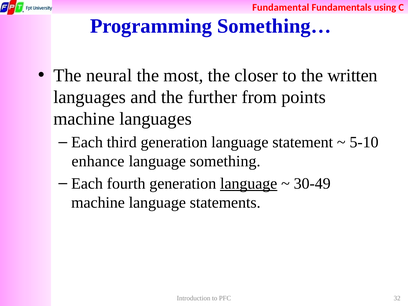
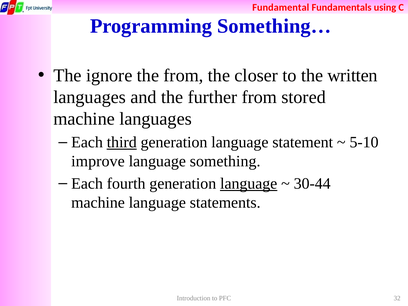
neural: neural -> ignore (109, 75)
the most: most -> from (184, 75)
points: points -> stored (304, 97)
third underline: none -> present (122, 142)
enhance: enhance -> improve (98, 161)
30-49: 30-49 -> 30-44 (312, 184)
